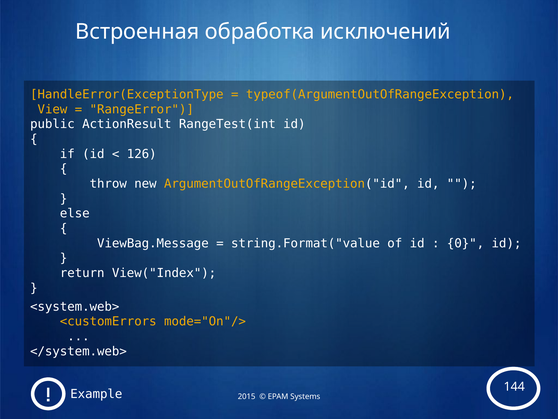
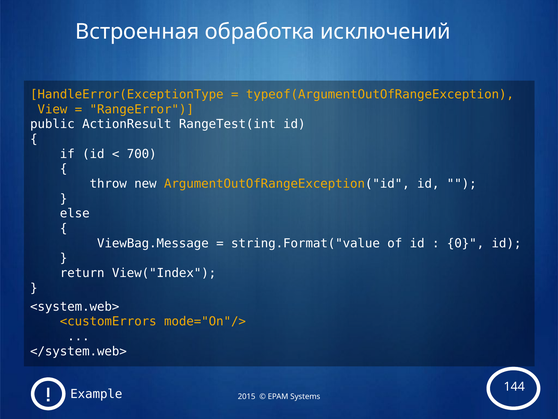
126: 126 -> 700 (142, 154)
